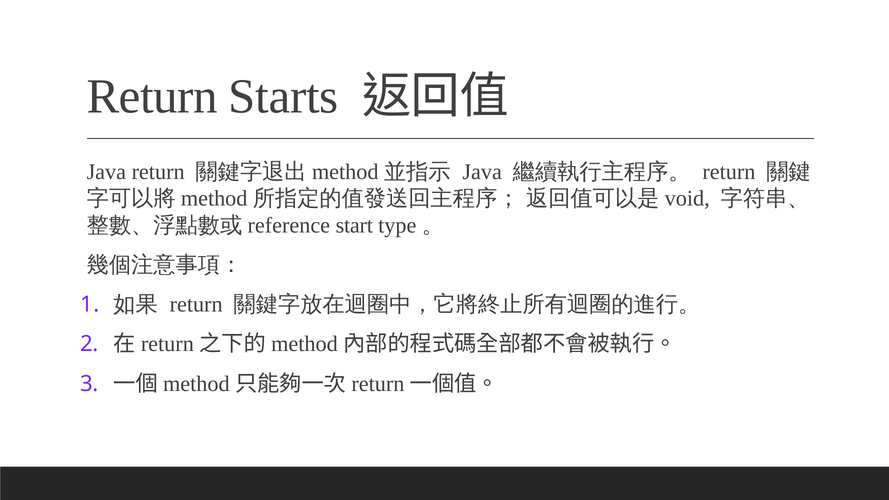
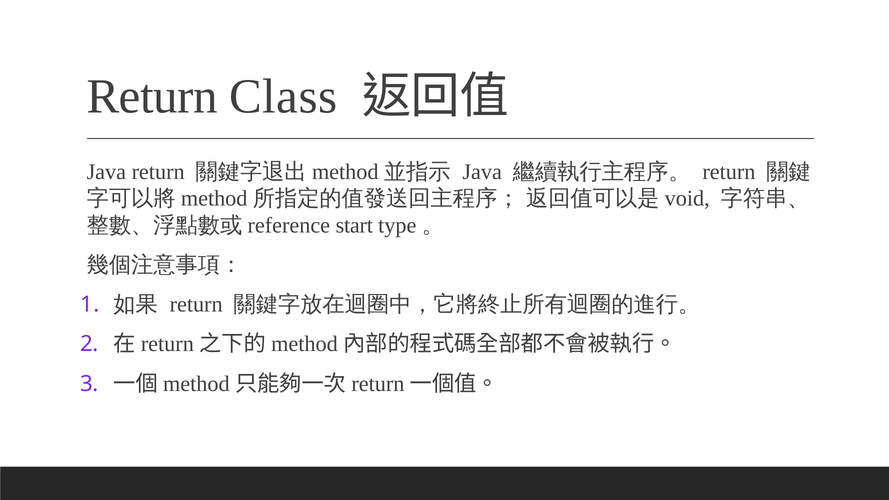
Starts: Starts -> Class (283, 97)
